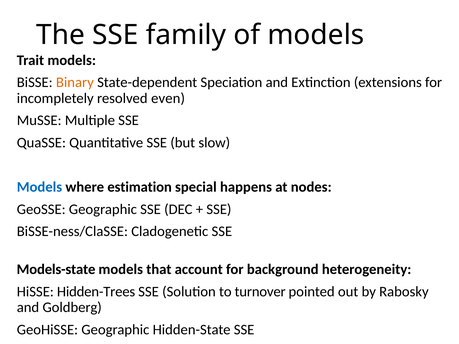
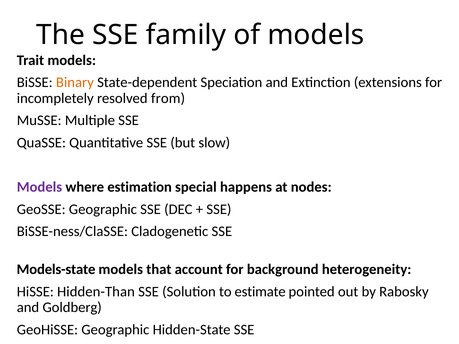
even: even -> from (168, 98)
Models colour: blue -> purple (39, 187)
Hidden-Trees: Hidden-Trees -> Hidden-Than (96, 292)
turnover: turnover -> estimate (260, 292)
